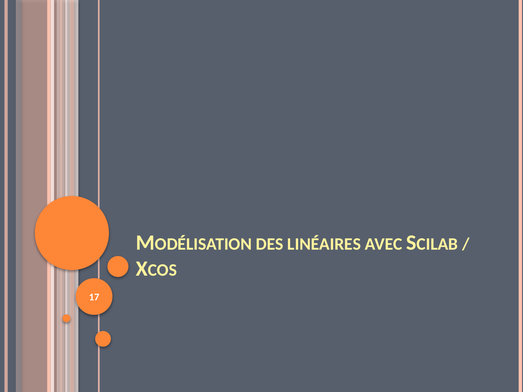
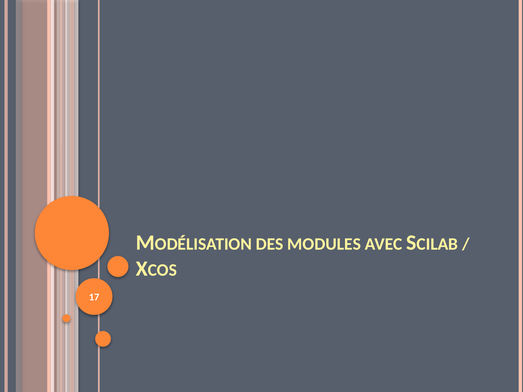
LINÉAIRES: LINÉAIRES -> MODULES (324, 244)
